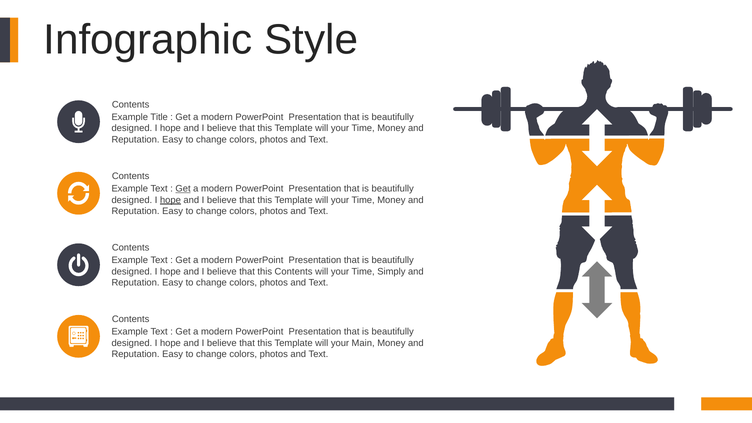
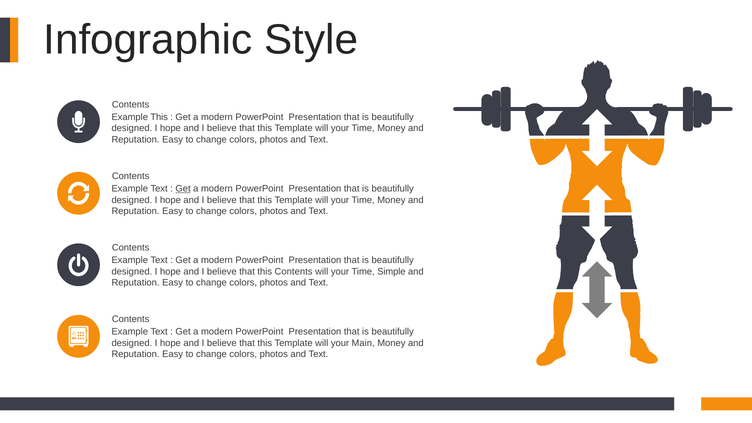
Example Title: Title -> This (159, 117)
hope underline: present -> none (170, 200)
Simply: Simply -> Simple (391, 271)
